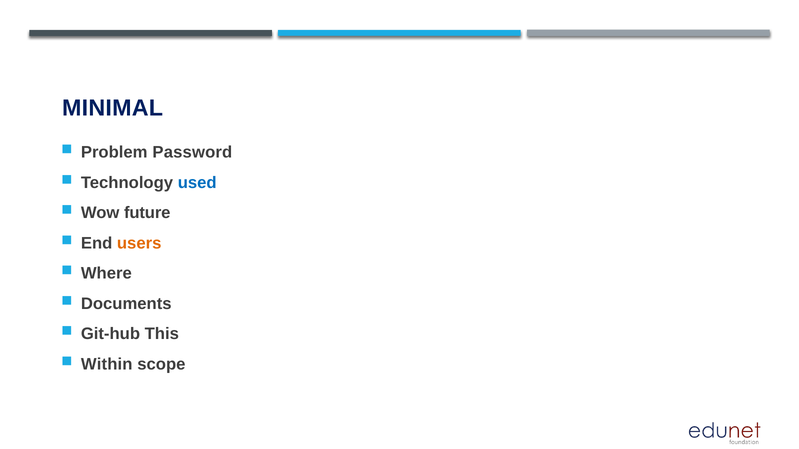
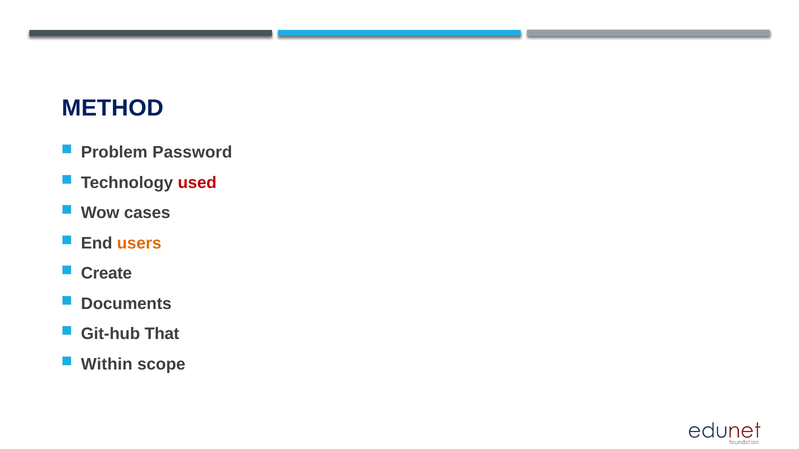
MINIMAL: MINIMAL -> METHOD (113, 108)
used colour: blue -> red (197, 183)
future: future -> cases (147, 213)
Where: Where -> Create (106, 274)
This: This -> That (162, 334)
